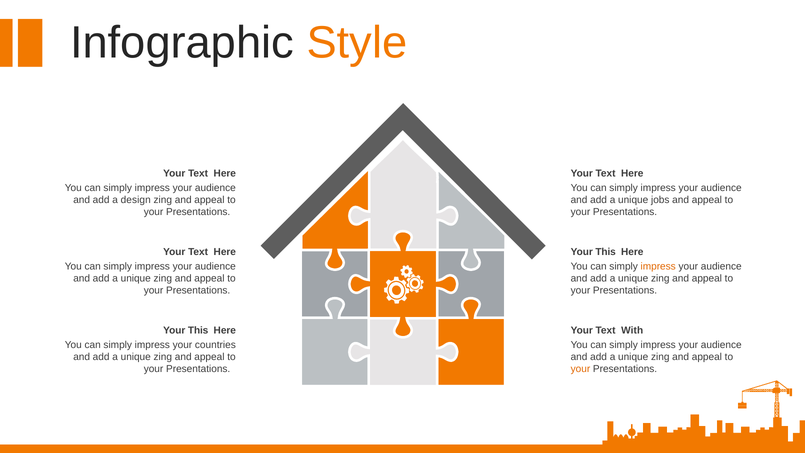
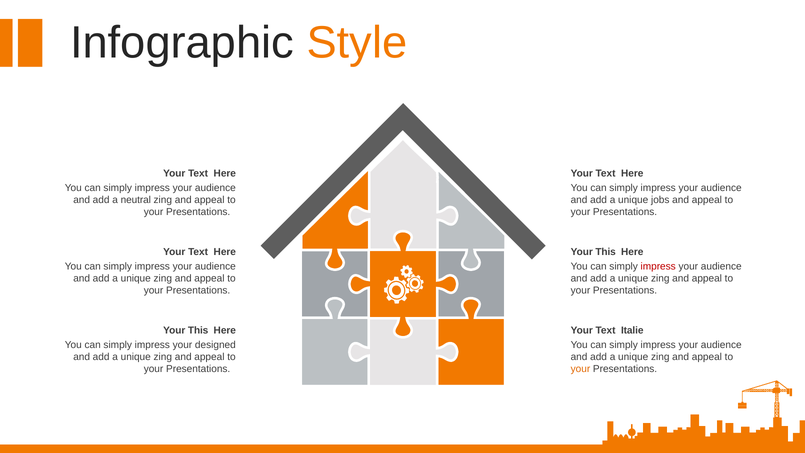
design: design -> neutral (136, 200)
impress colour: orange -> red (658, 266)
With: With -> Italie (632, 330)
countries: countries -> designed (215, 345)
